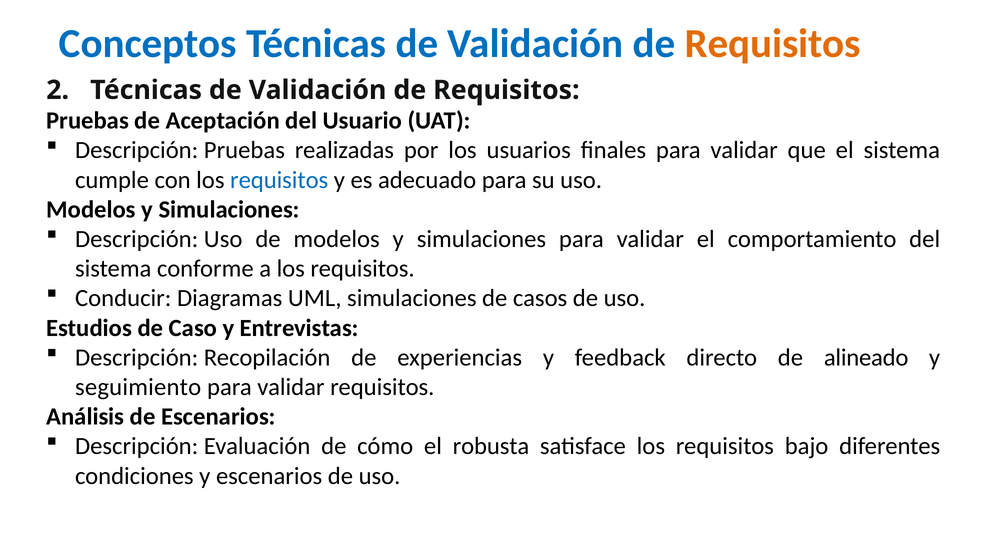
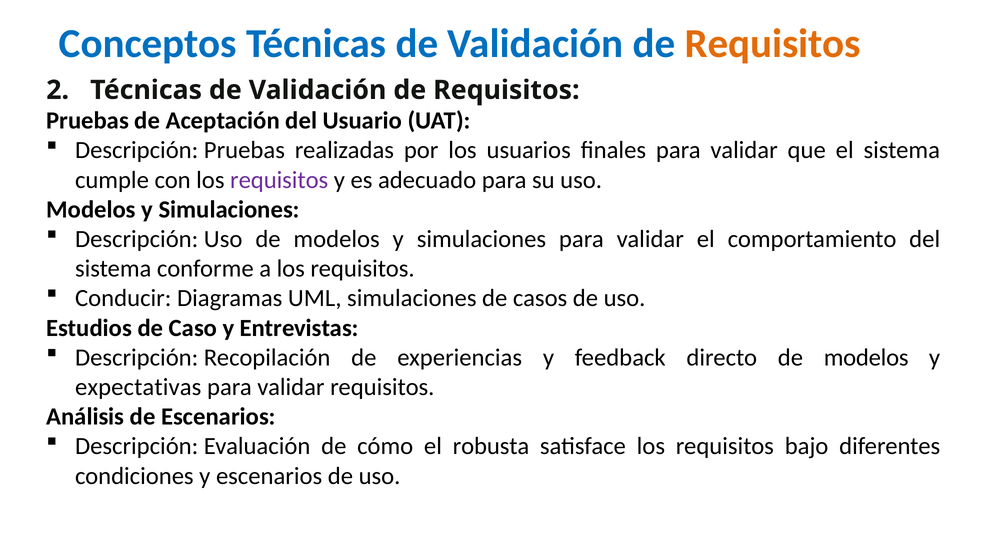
requisitos colour: blue -> purple (279, 180)
directo de alineado: alineado -> modelos (866, 358)
seguimiento: seguimiento -> expectativas (138, 387)
